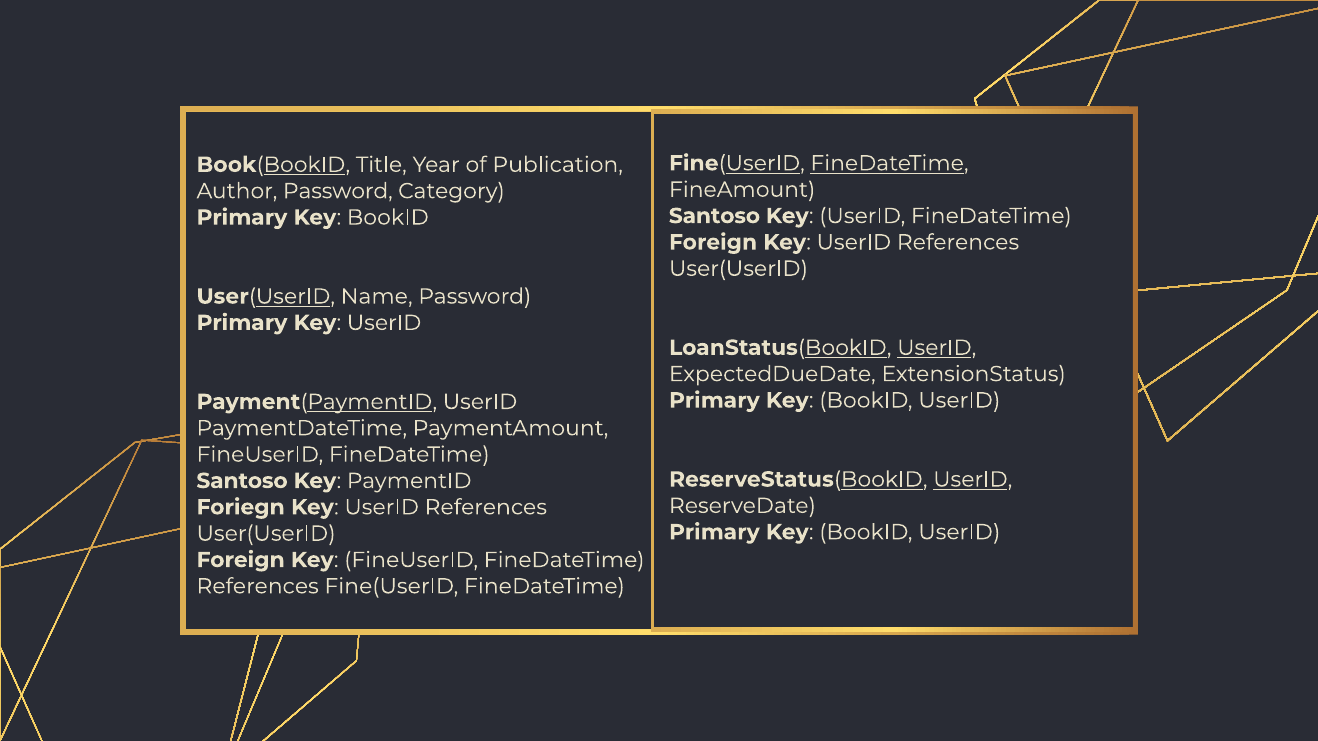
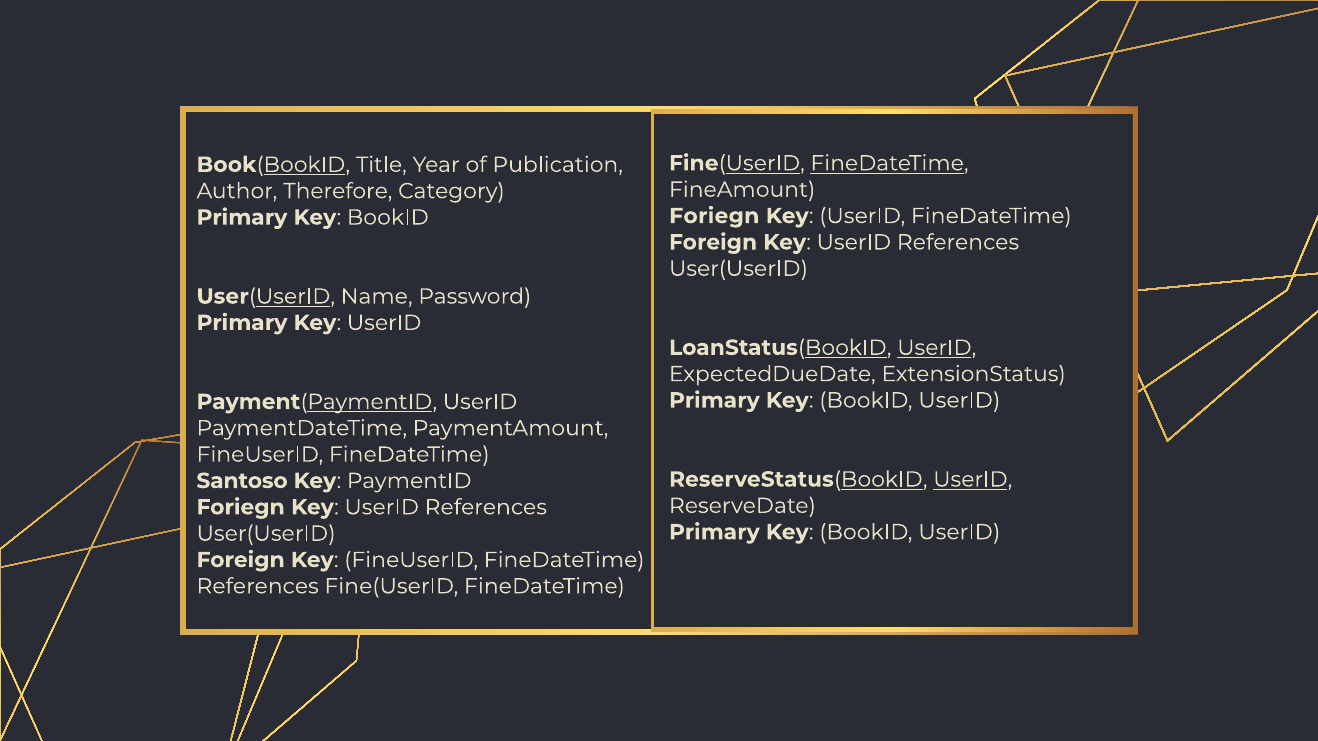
Author Password: Password -> Therefore (338, 191)
Santoso: Santoso -> Foriegn (714, 216)
